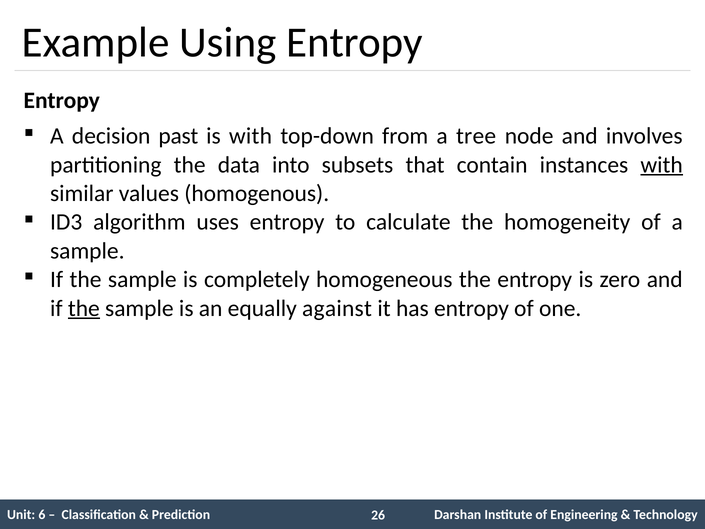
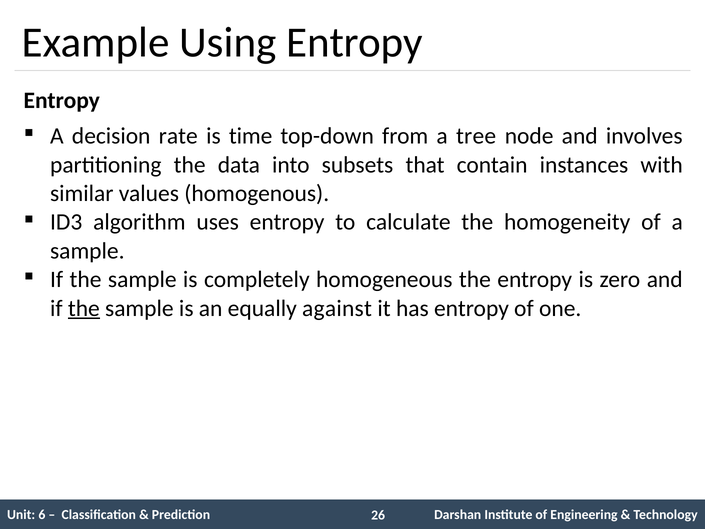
past: past -> rate (178, 136)
is with: with -> time (251, 136)
with underline: present -> none (662, 165)
